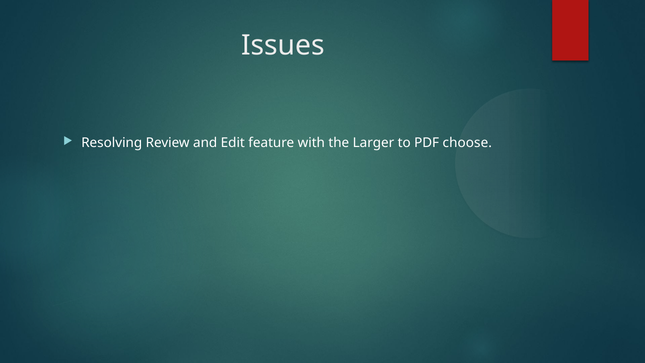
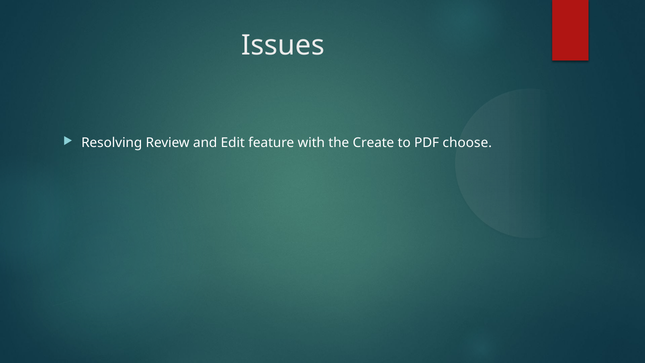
Larger: Larger -> Create (373, 143)
